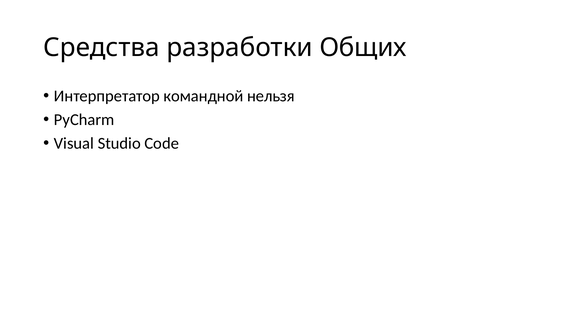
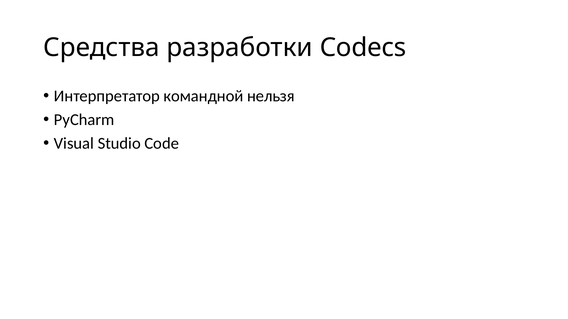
Общих: Общих -> Codecs (363, 48)
